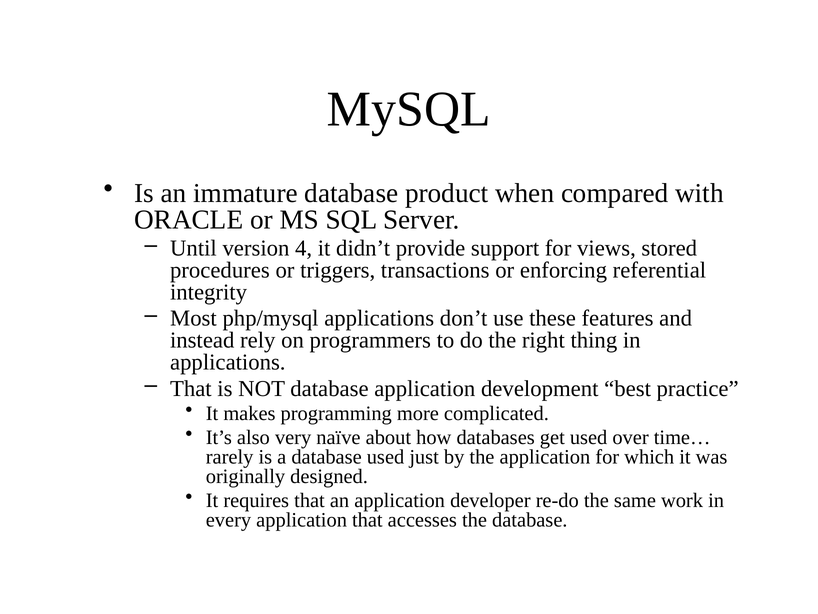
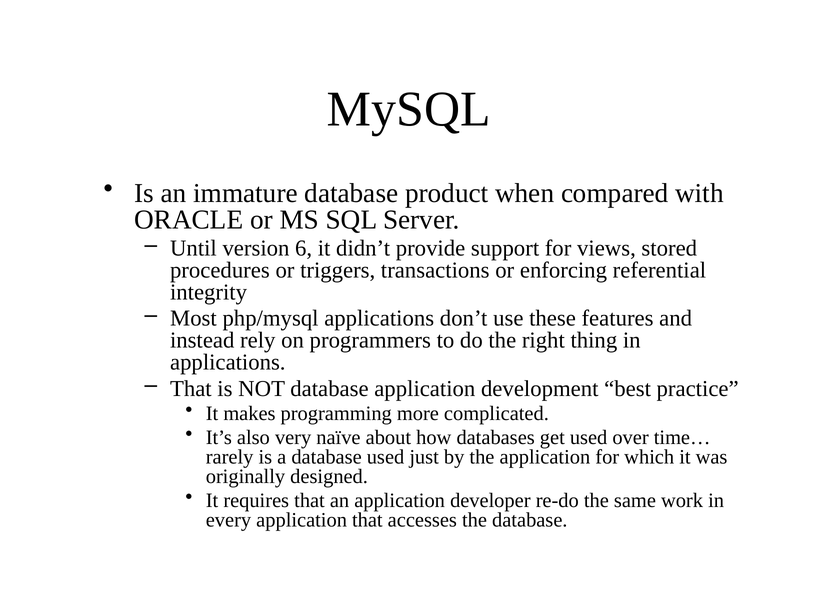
4: 4 -> 6 (304, 248)
